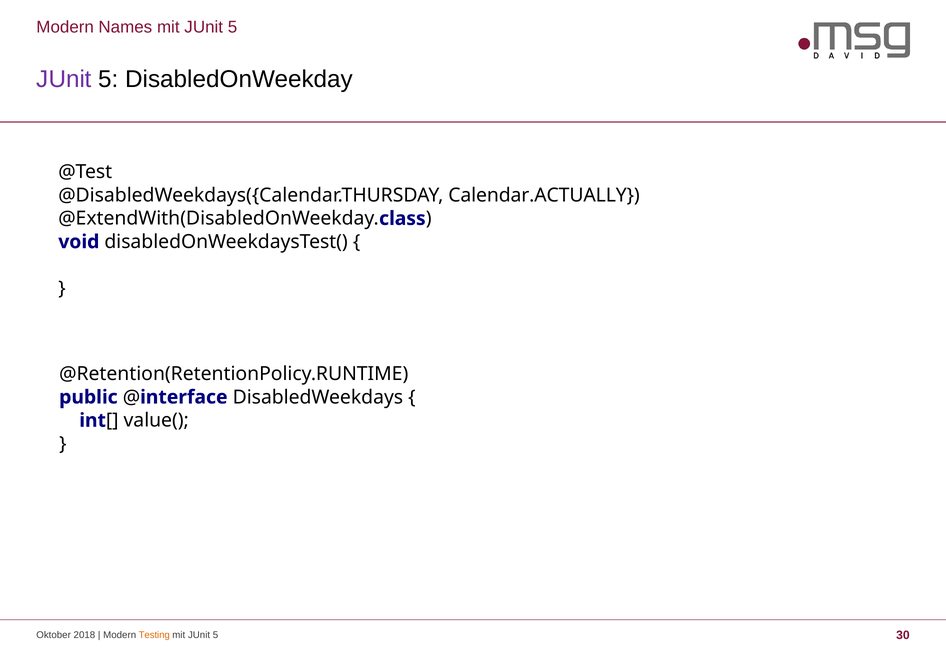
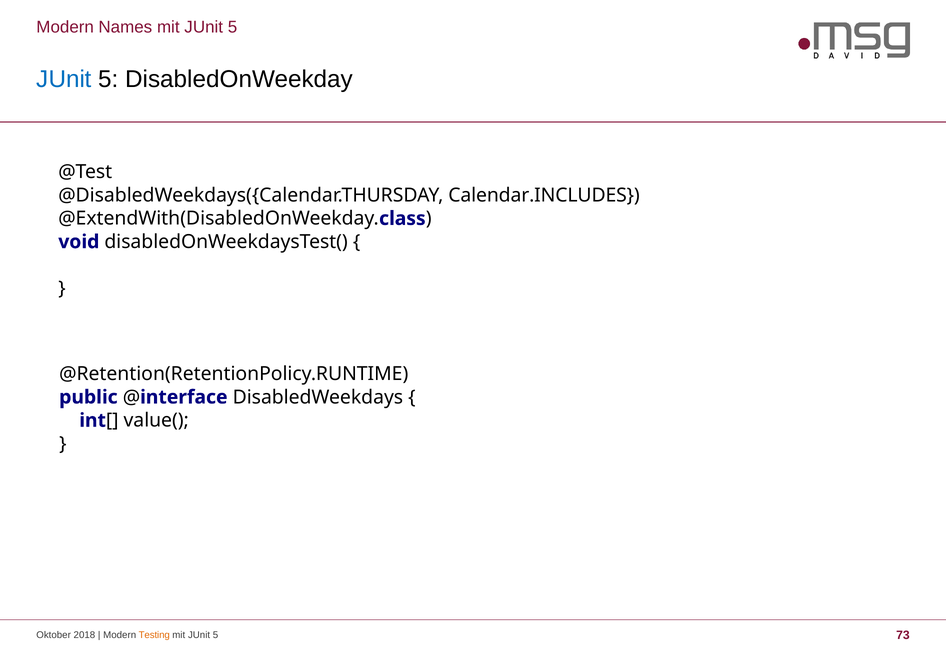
JUnit colour: purple -> blue (64, 79)
Calendar.ACTUALLY: Calendar.ACTUALLY -> Calendar.INCLUDES (544, 195)
30: 30 -> 73 (903, 635)
